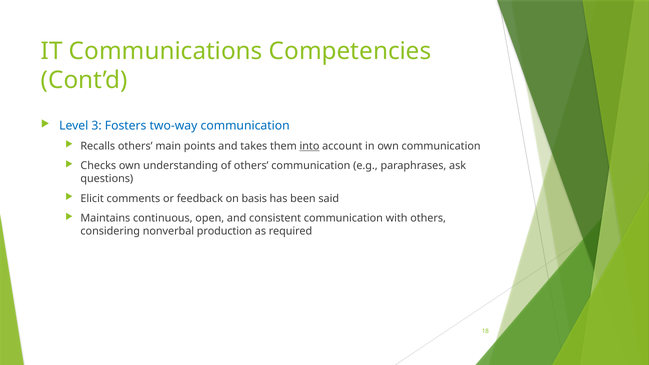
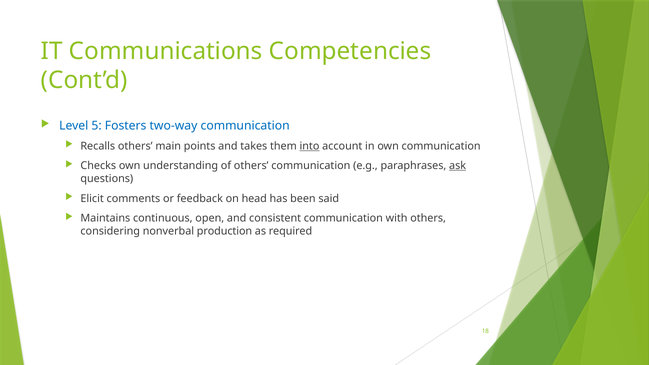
3: 3 -> 5 (97, 126)
ask underline: none -> present (458, 166)
basis: basis -> head (254, 199)
